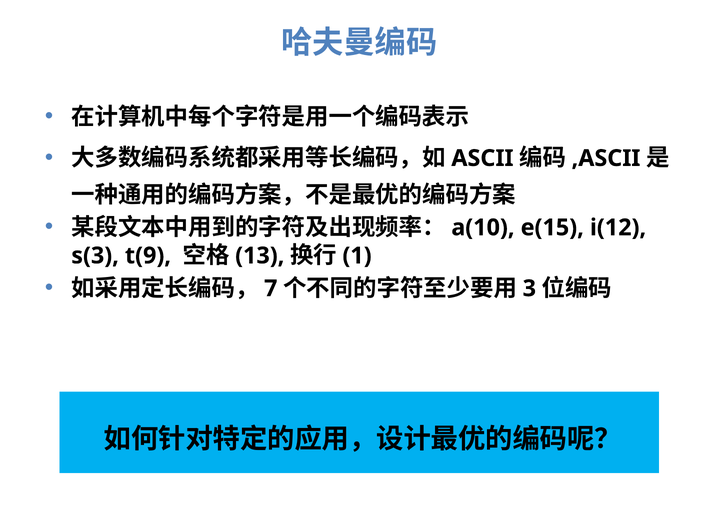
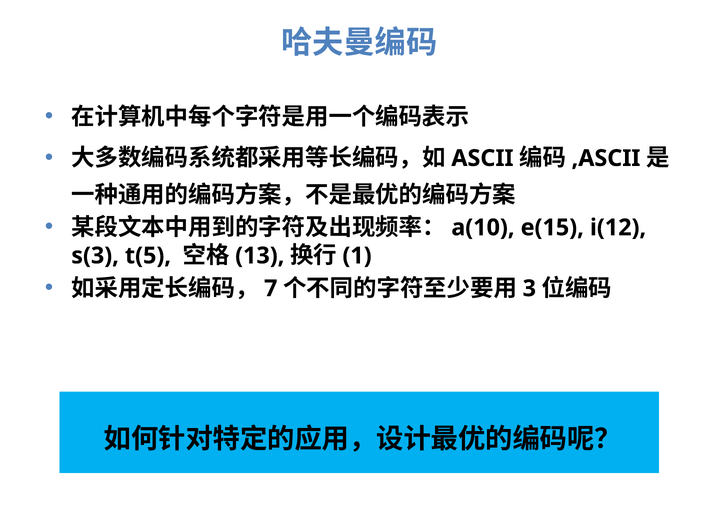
t(9: t(9 -> t(5 (148, 255)
